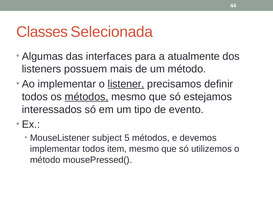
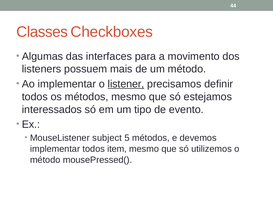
Selecionada: Selecionada -> Checkboxes (112, 32)
atualmente: atualmente -> movimento (194, 56)
métodos underline: present -> none (87, 97)
